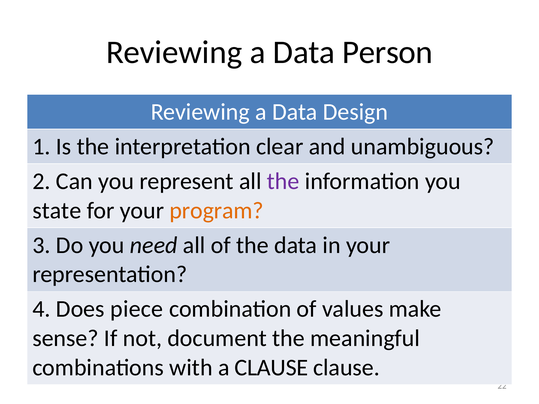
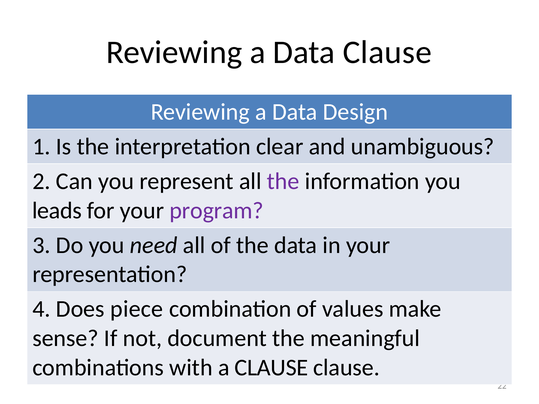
Data Person: Person -> Clause (387, 52)
state: state -> leads (57, 211)
program colour: orange -> purple (217, 211)
